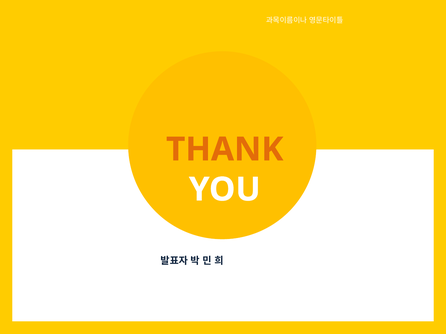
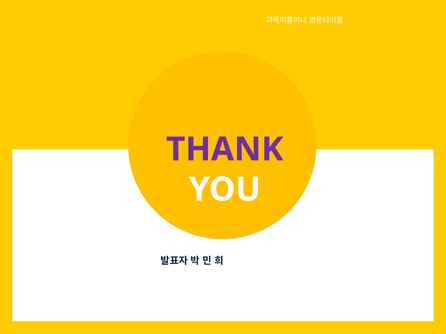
THANK colour: orange -> purple (225, 150)
